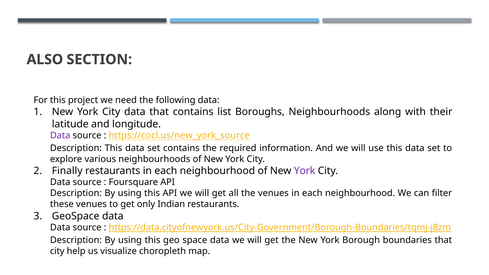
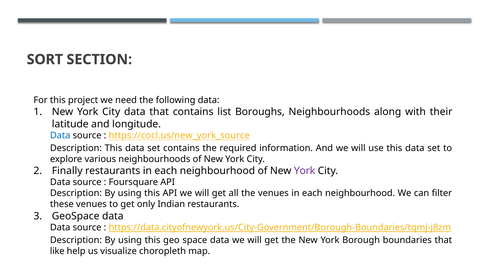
ALSO: ALSO -> SORT (45, 59)
Data colour: purple -> blue (60, 136)
city: city -> like (57, 251)
